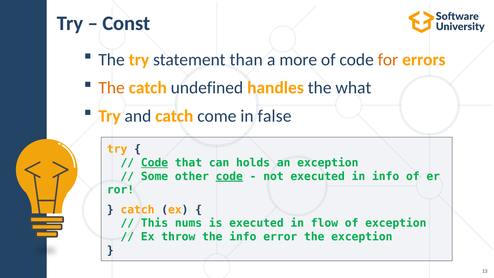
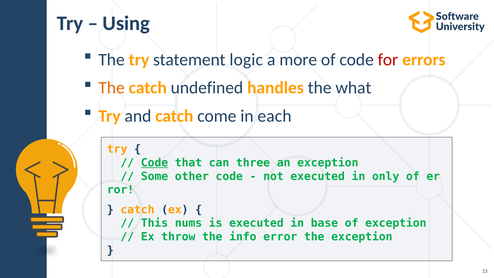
Const: Const -> Using (126, 23)
than: than -> logic (246, 60)
for colour: orange -> red (388, 60)
false: false -> each (275, 116)
holds: holds -> three (253, 163)
code underline: present -> none (229, 176)
in info: info -> only (386, 176)
flow: flow -> base (324, 223)
